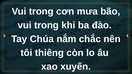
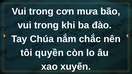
thiêng: thiêng -> quyền (49, 53)
